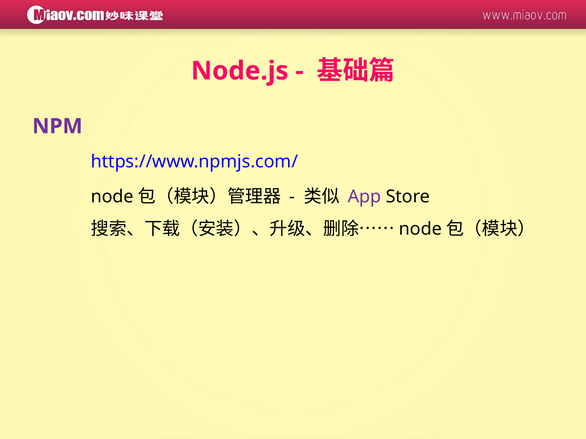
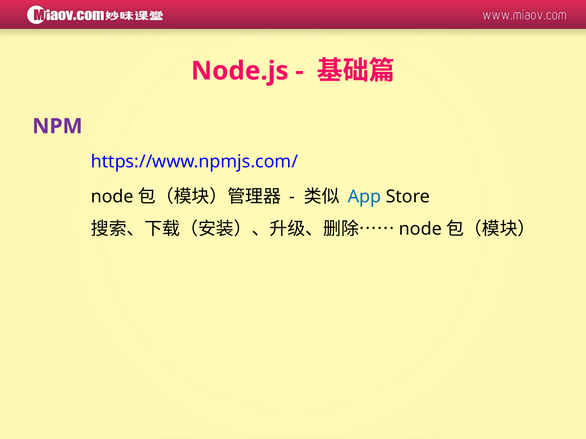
App colour: purple -> blue (364, 197)
